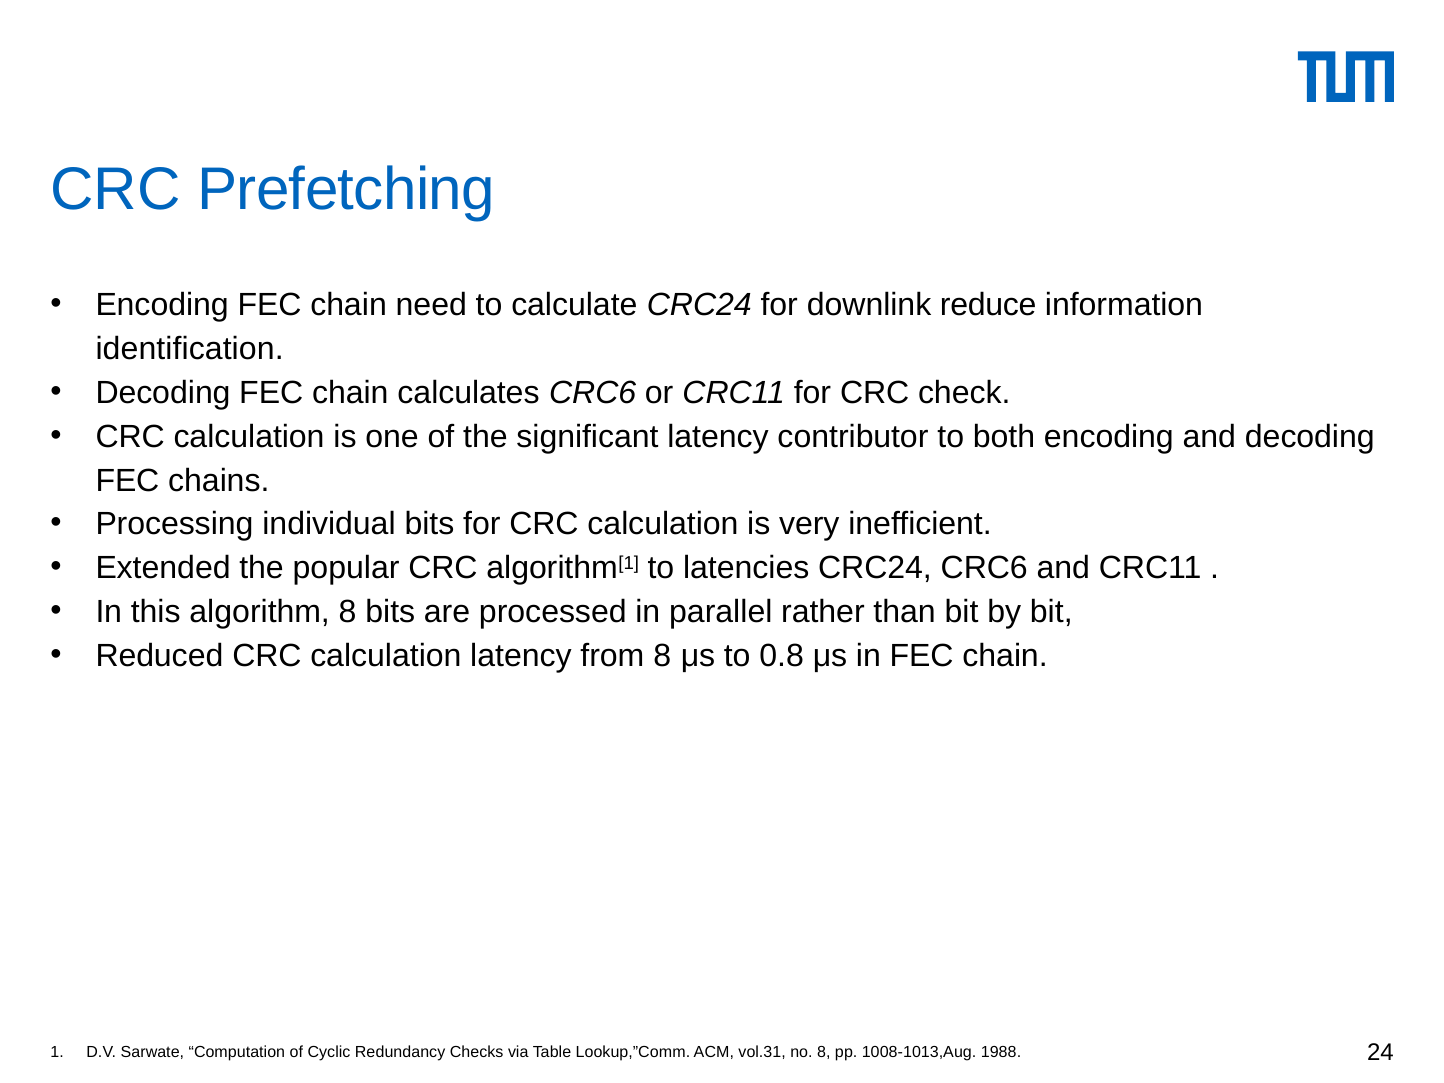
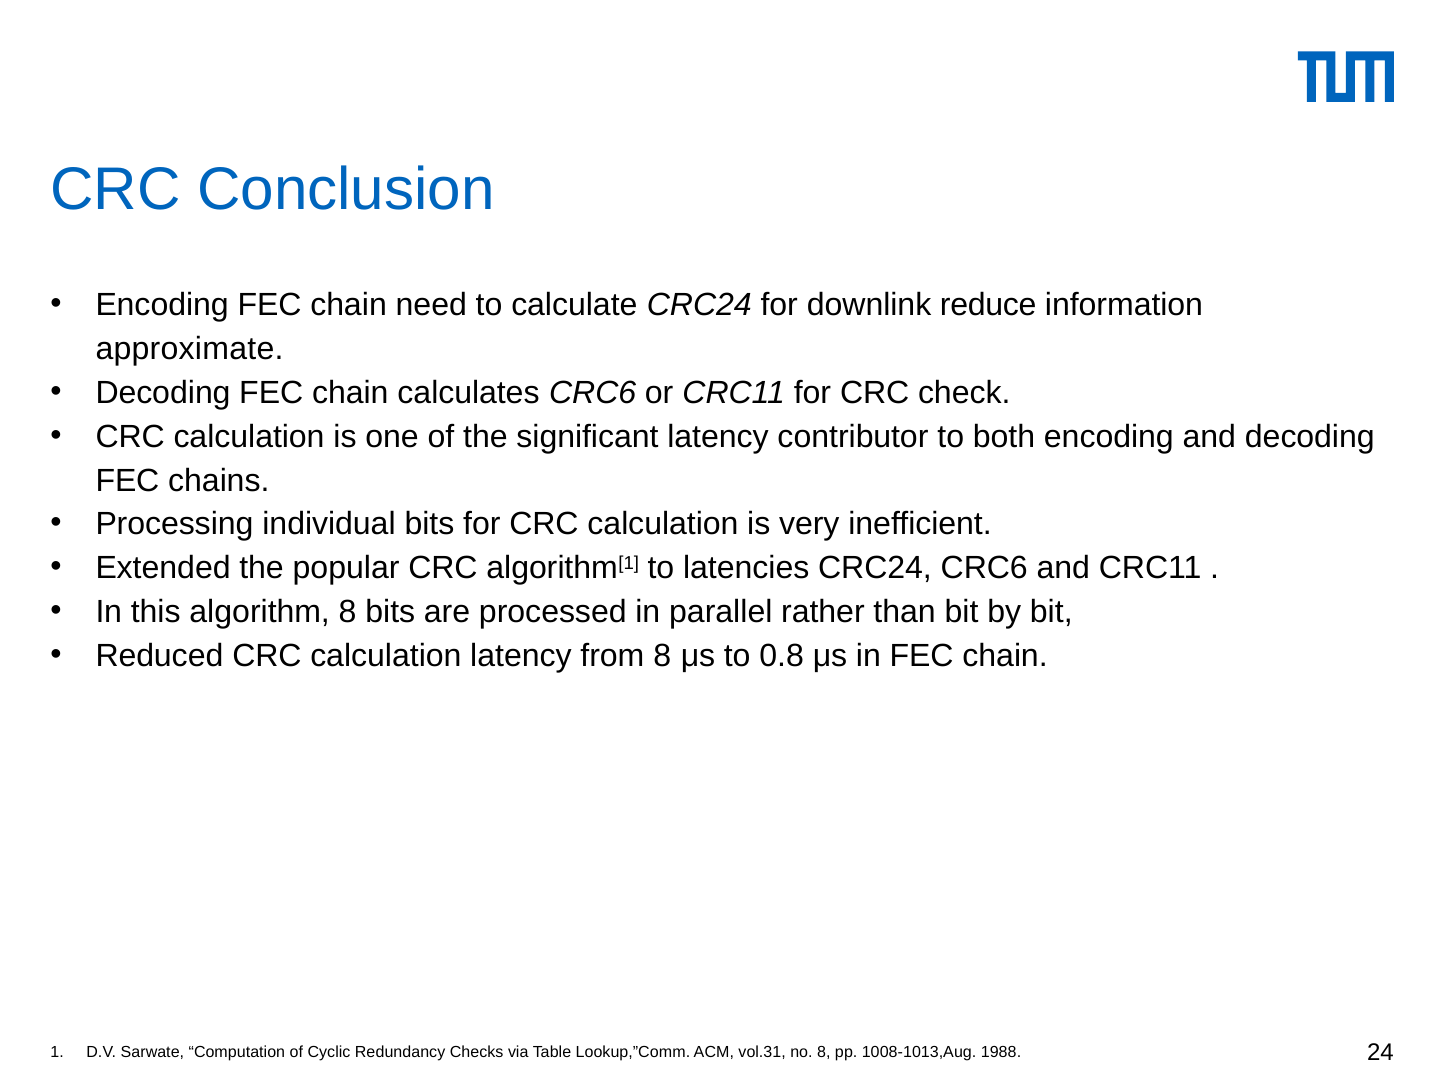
Prefetching: Prefetching -> Conclusion (346, 189)
identification: identification -> approximate (189, 349)
